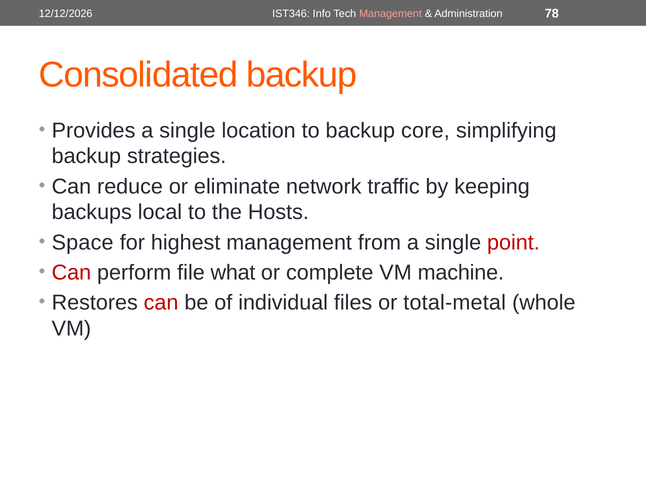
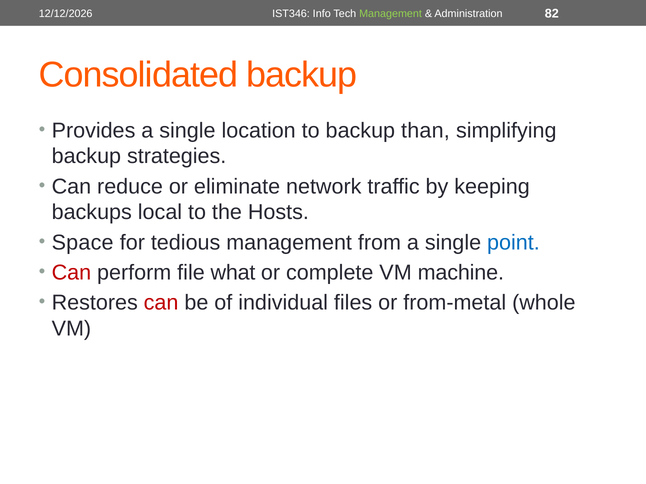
Management colour: pink -> light green (391, 14)
78: 78 -> 82 (552, 14)
core: core -> than (425, 131)
highest: highest -> tedious (186, 243)
point colour: red -> blue (513, 243)
total-metal: total-metal -> from-metal (455, 303)
